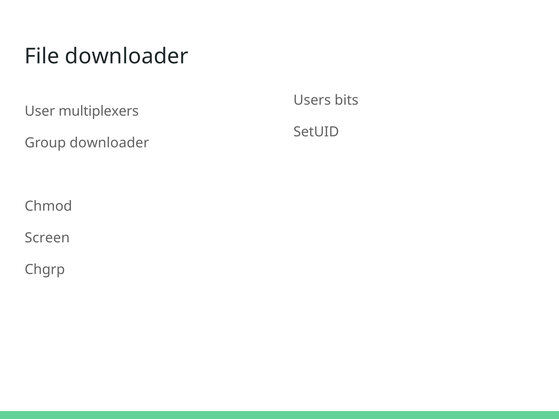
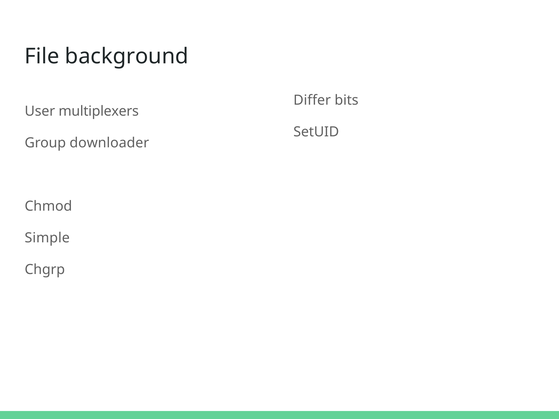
File downloader: downloader -> background (127, 56)
Users: Users -> Differ (312, 100)
Screen: Screen -> Simple (47, 238)
